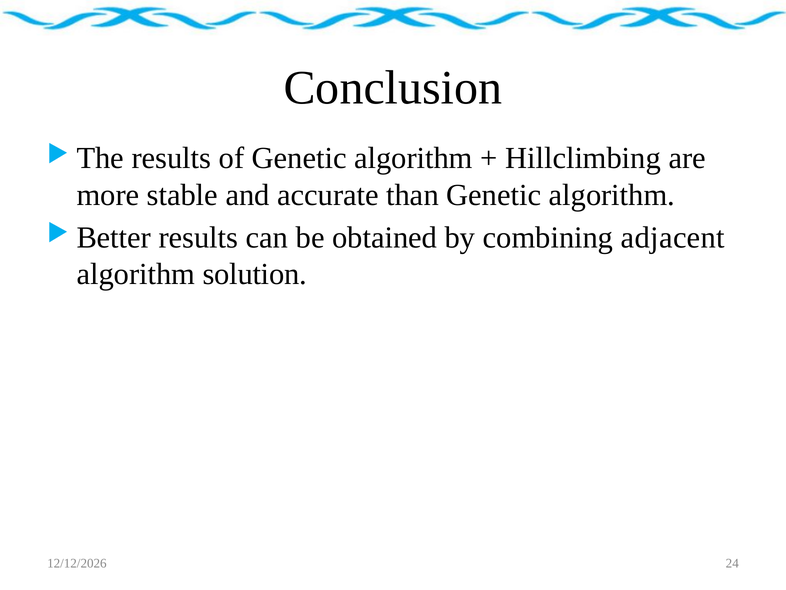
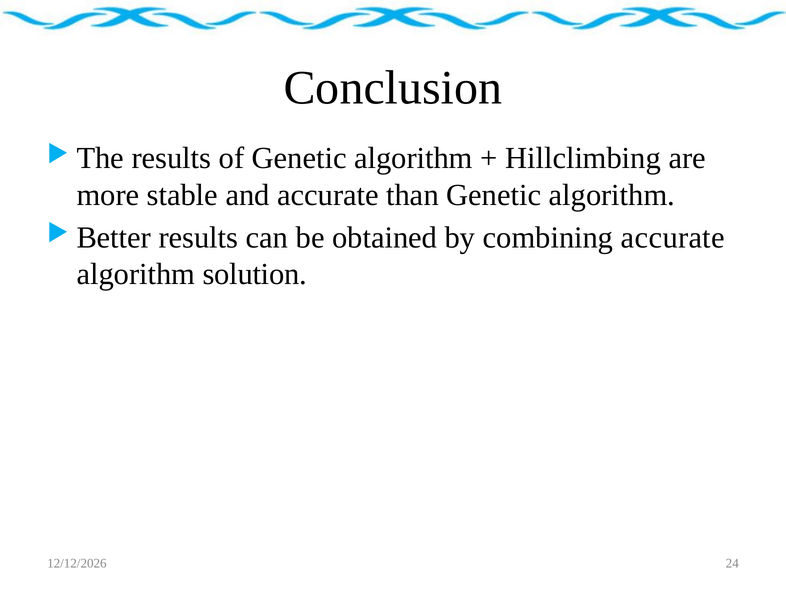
combining adjacent: adjacent -> accurate (673, 238)
